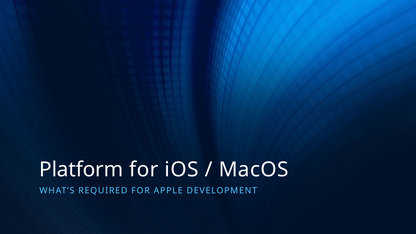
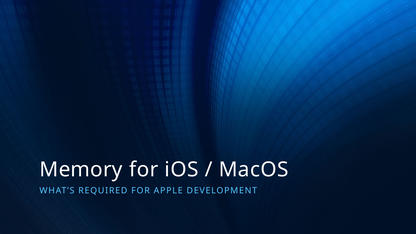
Platform: Platform -> Memory (81, 170)
